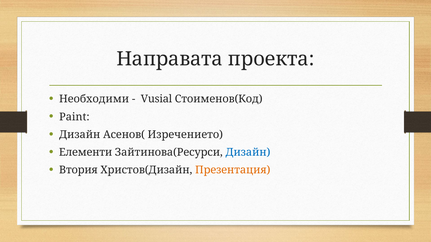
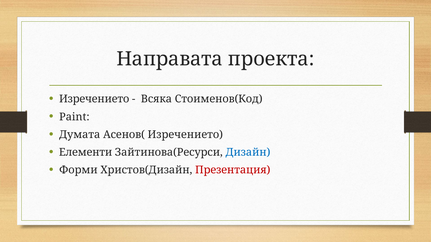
Необходими: Необходими -> Изречението (94, 99)
Vusial: Vusial -> Всяка (156, 99)
Дизайн: Дизайн -> Думата (80, 135)
Втория: Втория -> Форми (78, 170)
Презентация colour: orange -> red (233, 170)
